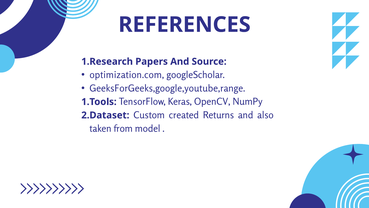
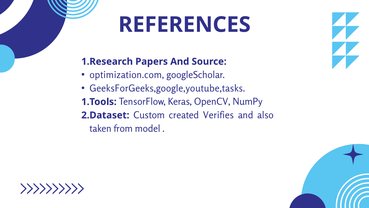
GeeksForGeeks,google,youtube,range: GeeksForGeeks,google,youtube,range -> GeeksForGeeks,google,youtube,tasks (167, 88)
Returns: Returns -> Verifies (218, 115)
